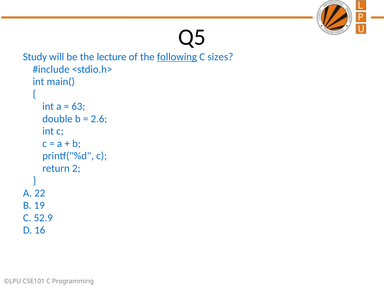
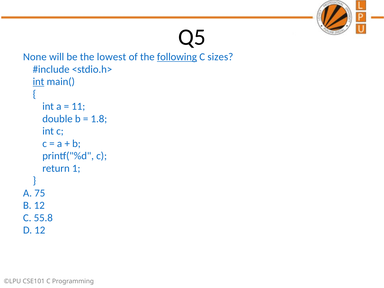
Study: Study -> None (35, 57)
lecture: lecture -> lowest (112, 57)
int underline: none -> present (38, 82)
63: 63 -> 11 (78, 106)
2.6: 2.6 -> 1.8 (99, 119)
2: 2 -> 1 (76, 168)
22: 22 -> 75 (40, 193)
B 19: 19 -> 12 (39, 205)
52.9: 52.9 -> 55.8 (43, 218)
D 16: 16 -> 12 (40, 230)
